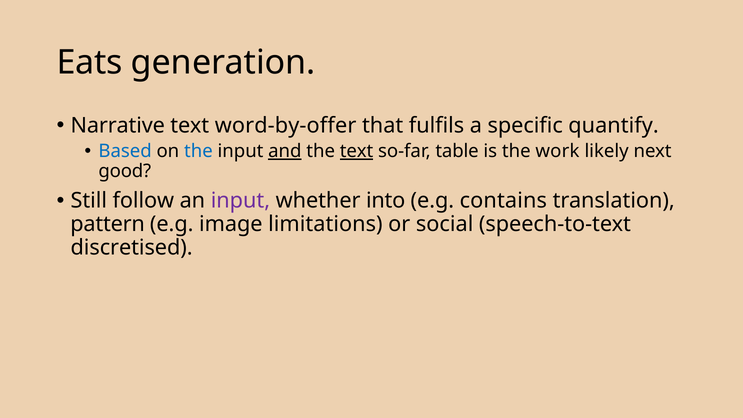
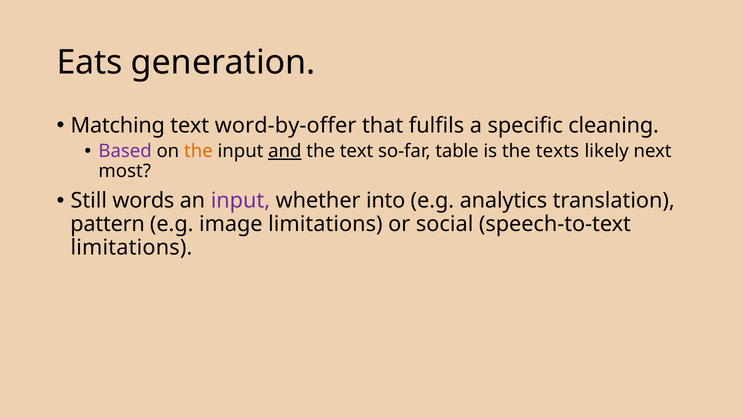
Narrative: Narrative -> Matching (118, 126)
quantify: quantify -> cleaning (614, 126)
Based colour: blue -> purple (125, 151)
the colour: blue -> orange (198, 151)
text underline: present -> none (357, 151)
work: work -> texts (557, 151)
good: good -> most (125, 171)
follow: follow -> words (143, 201)
contains: contains -> analytics (503, 201)
discretised: discretised -> limitations (131, 248)
